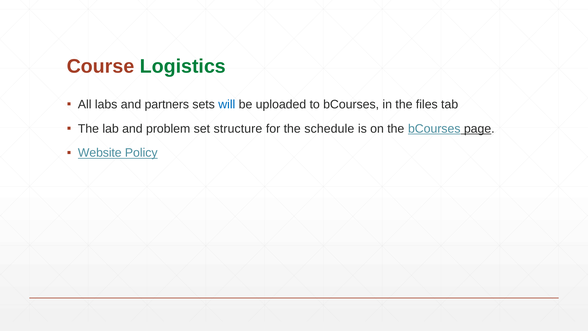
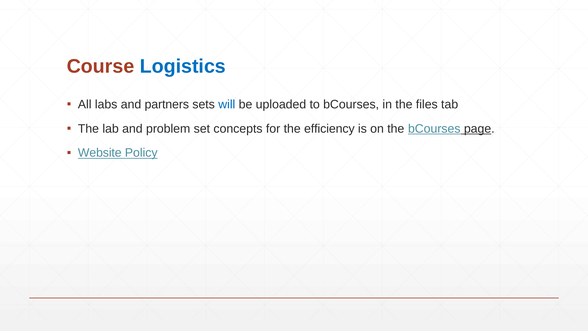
Logistics colour: green -> blue (183, 66)
structure: structure -> concepts (238, 129)
schedule: schedule -> efficiency (329, 129)
